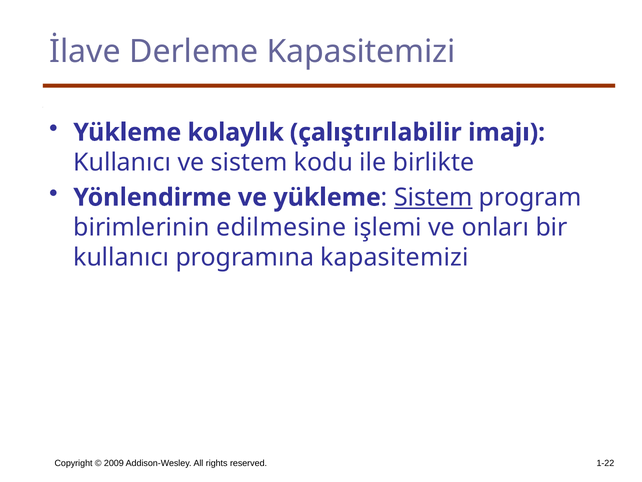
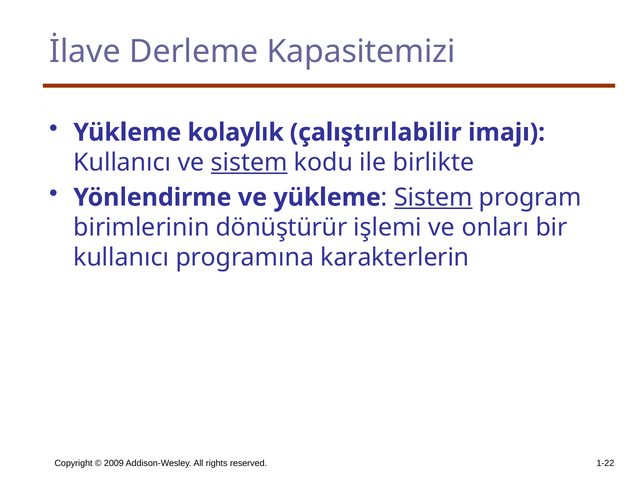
sistem underline: none -> present (249, 162)
edilmesine: edilmesine -> dönüştürür (282, 227)
programına kapasitemizi: kapasitemizi -> karakterlerin (395, 257)
